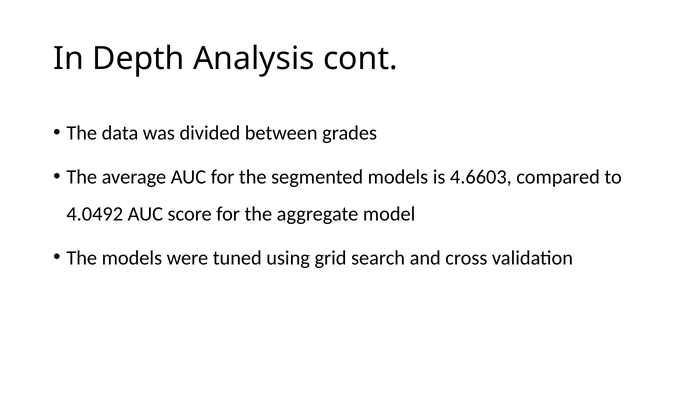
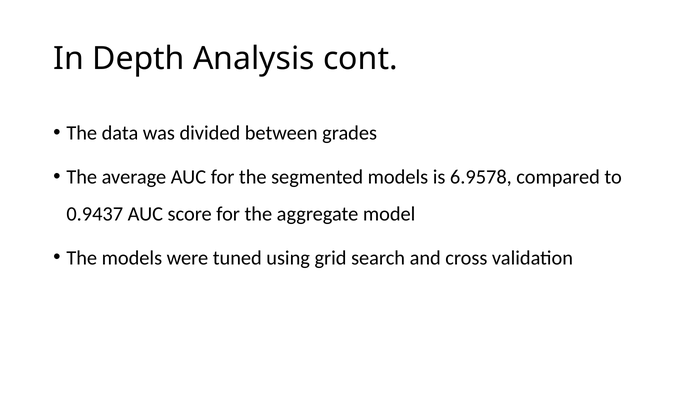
4.6603: 4.6603 -> 6.9578 (481, 177)
4.0492: 4.0492 -> 0.9437 (95, 214)
